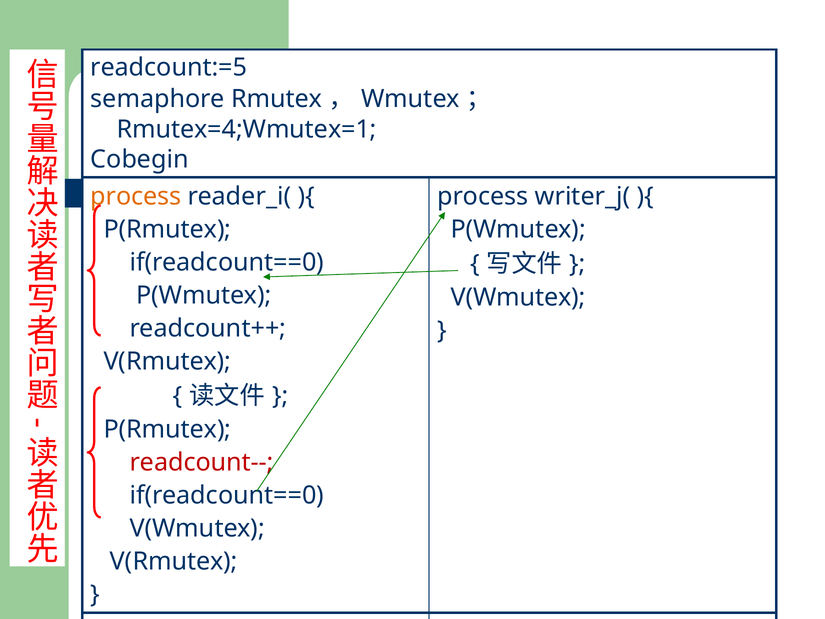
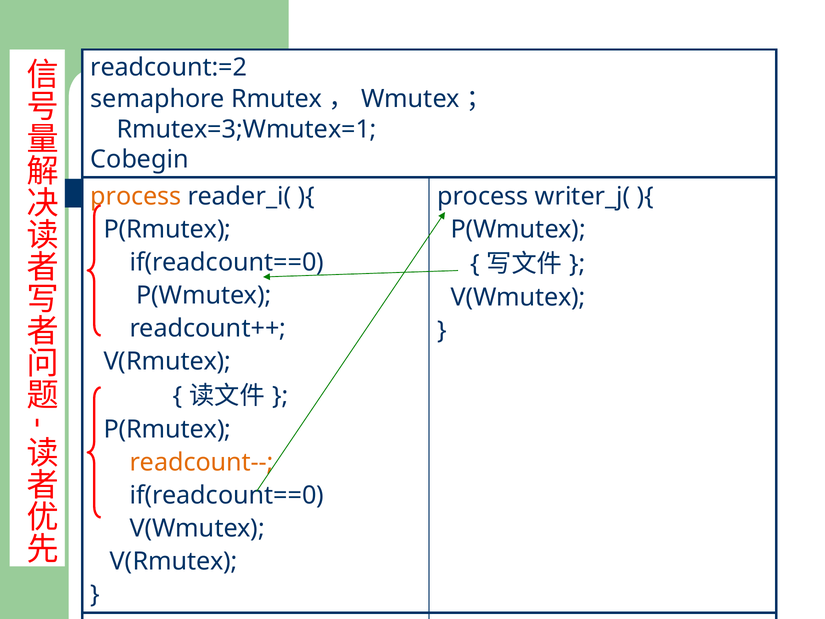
readcount:=5: readcount:=5 -> readcount:=2 (169, 67)
Rmutex=4;Wmutex=1: Rmutex=4;Wmutex=1 -> Rmutex=3;Wmutex=1 (247, 129)
readcount-- colour: red -> orange (202, 462)
